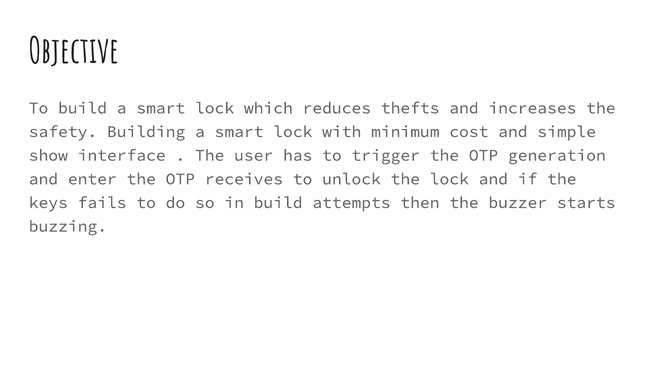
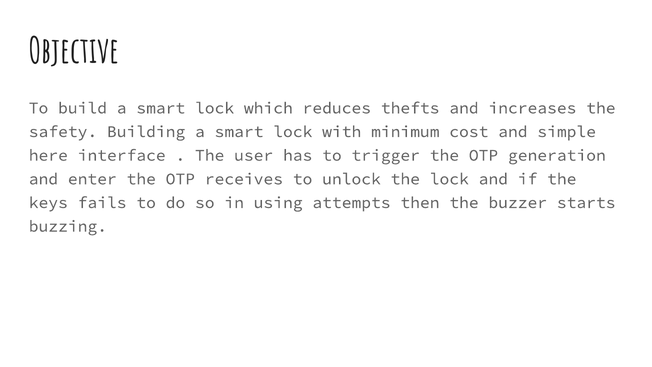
show: show -> here (48, 155)
in build: build -> using (278, 202)
